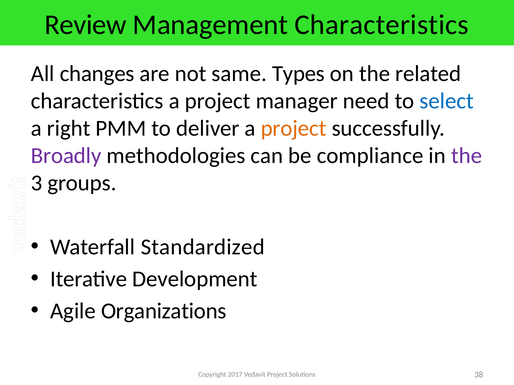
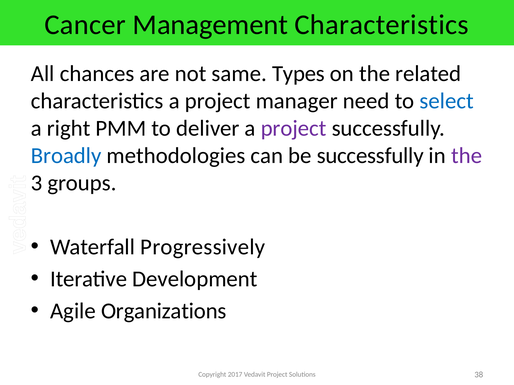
Review: Review -> Cancer (85, 25)
changes: changes -> chances (97, 74)
project colour: orange -> purple (294, 128)
Broadly colour: purple -> blue (66, 156)
be compliance: compliance -> successfully (370, 156)
Standardized: Standardized -> Progressively (203, 247)
